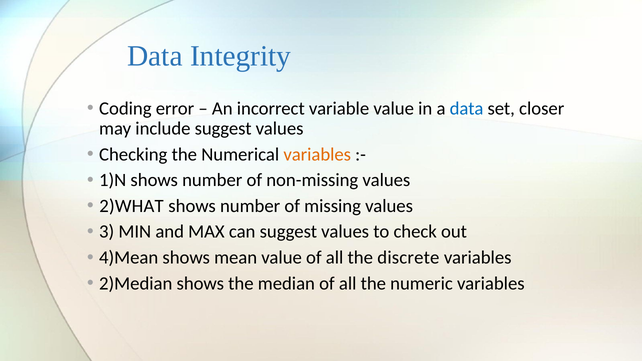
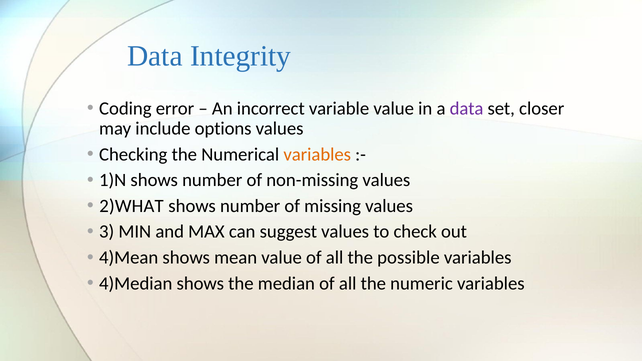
data colour: blue -> purple (467, 109)
include suggest: suggest -> options (223, 129)
discrete: discrete -> possible (408, 258)
2)Median: 2)Median -> 4)Median (136, 283)
